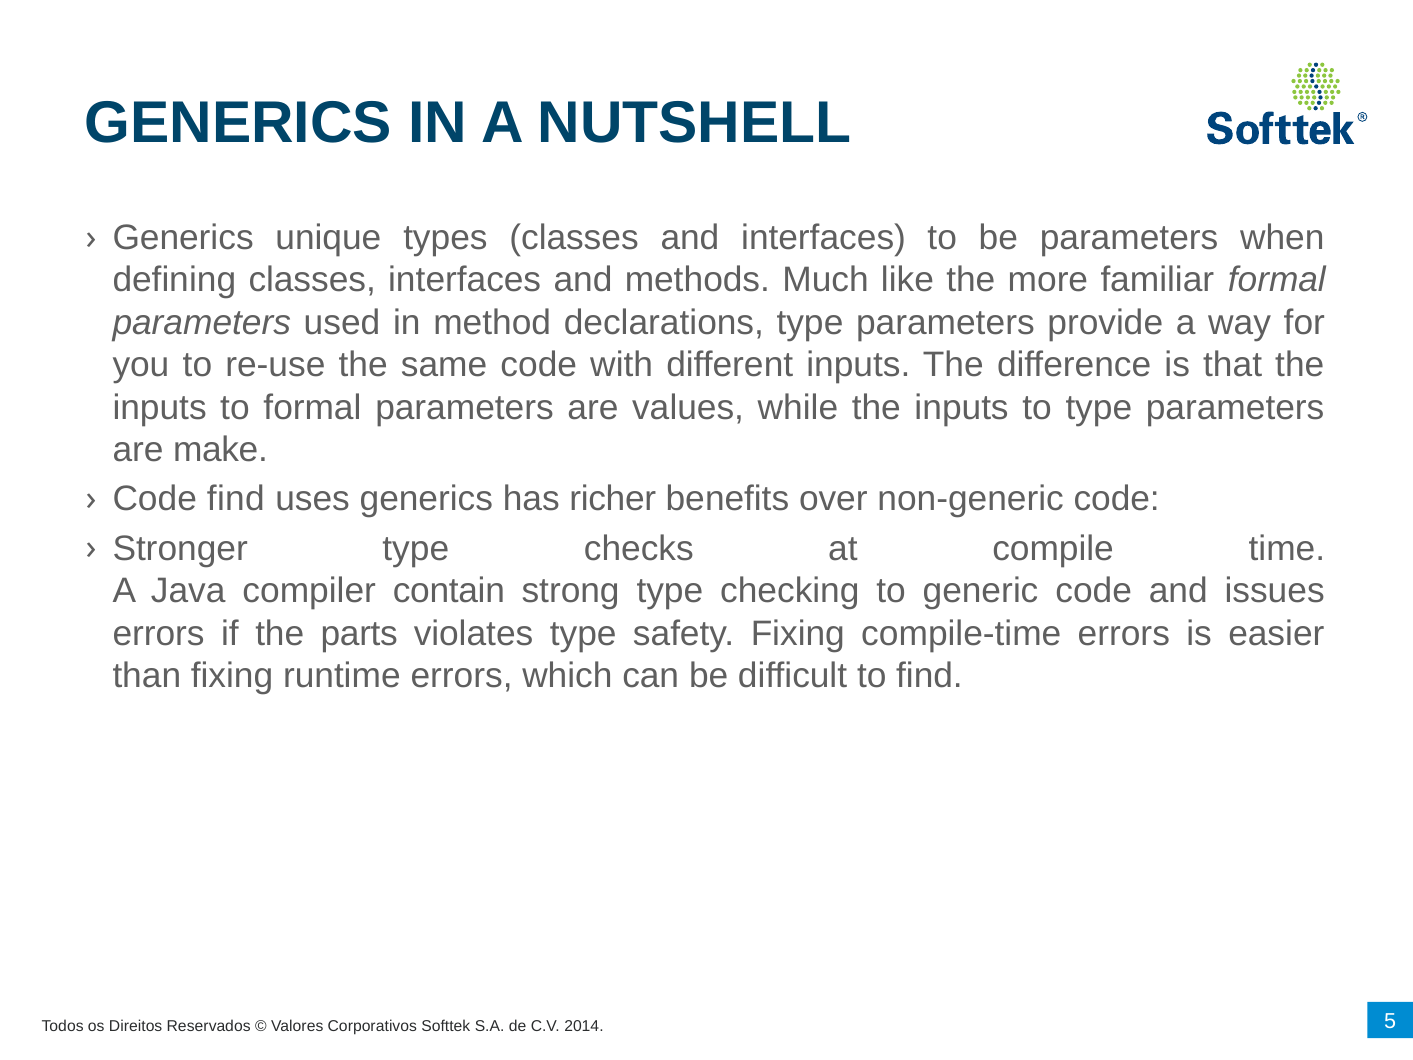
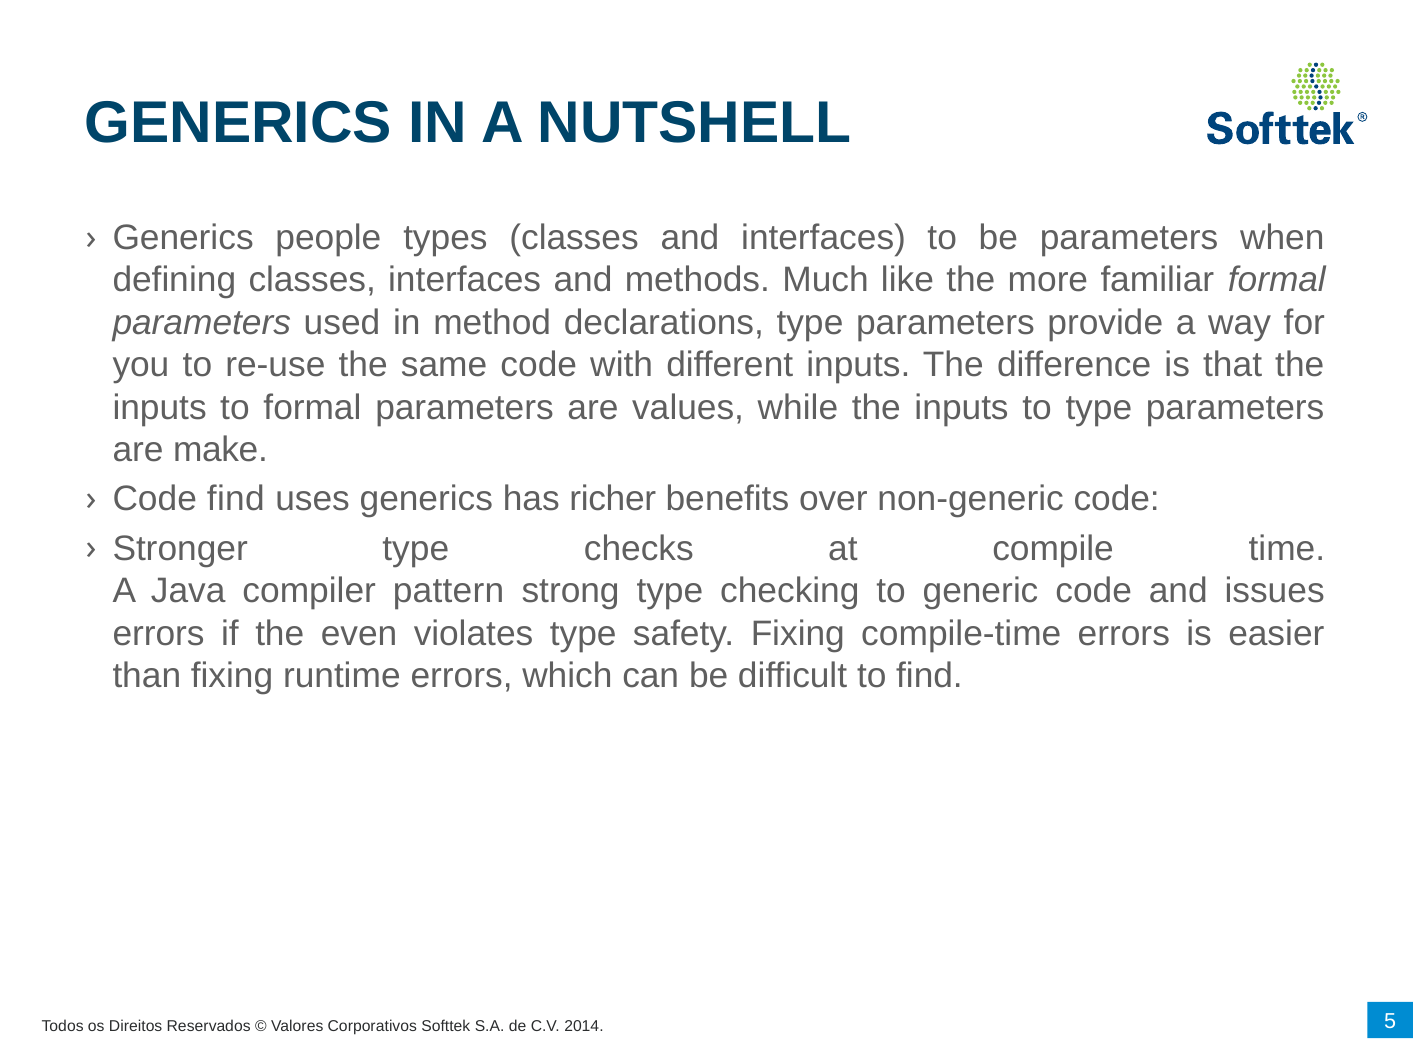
unique: unique -> people (328, 238)
contain: contain -> pattern (449, 591)
parts: parts -> even (359, 633)
